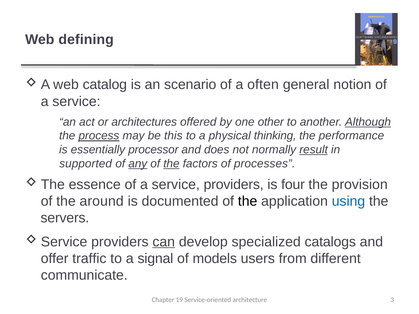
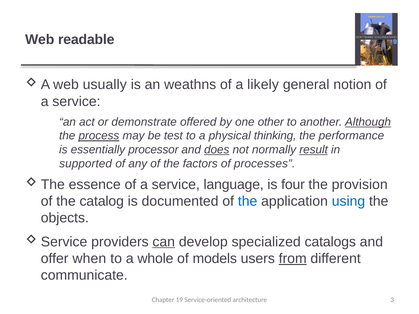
defining: defining -> readable (86, 40)
catalog: catalog -> usually (105, 85)
scenario: scenario -> weathns (190, 85)
often: often -> likely (263, 85)
architectures: architectures -> demonstrate (144, 122)
this: this -> test (173, 136)
does underline: none -> present (217, 150)
any underline: present -> none (138, 164)
the underline: present -> none (171, 164)
service providers: providers -> language (234, 185)
around: around -> catalog (102, 201)
the colour: black -> blue (248, 201)
servers: servers -> objects (65, 218)
traffic: traffic -> when (89, 259)
signal: signal -> whole (155, 259)
from underline: none -> present (293, 259)
